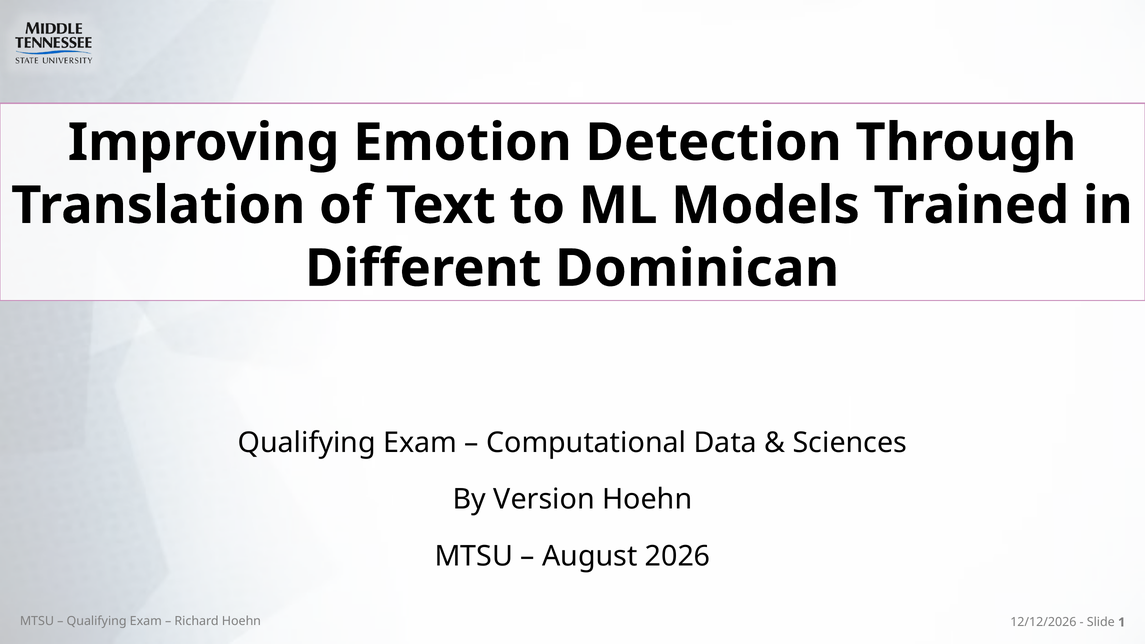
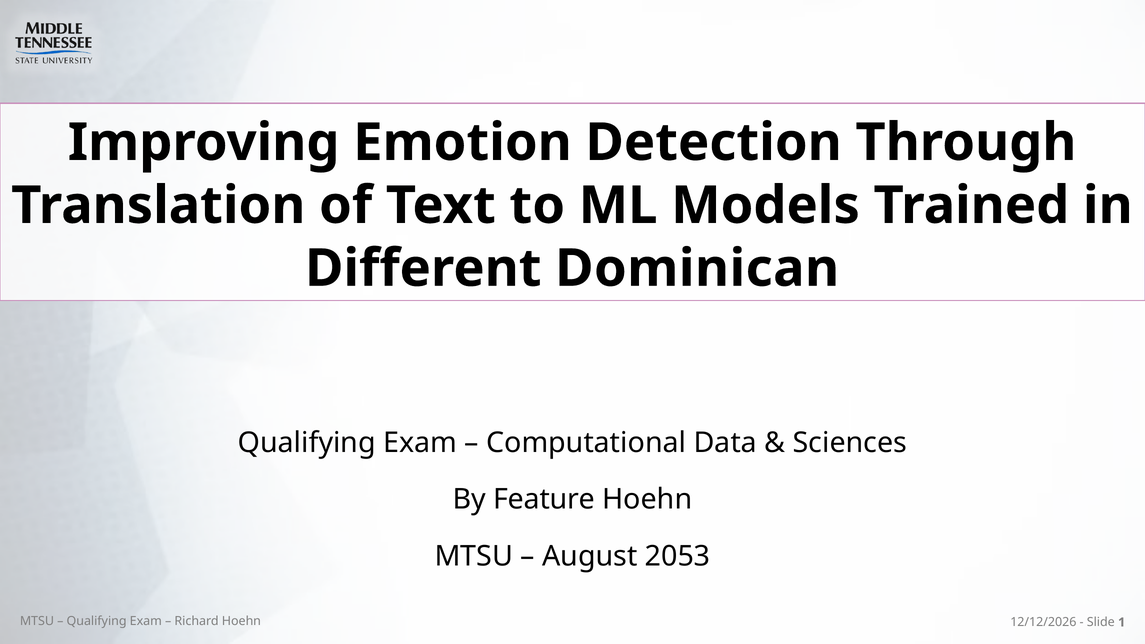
Version: Version -> Feature (544, 500)
2026: 2026 -> 2053 (678, 556)
